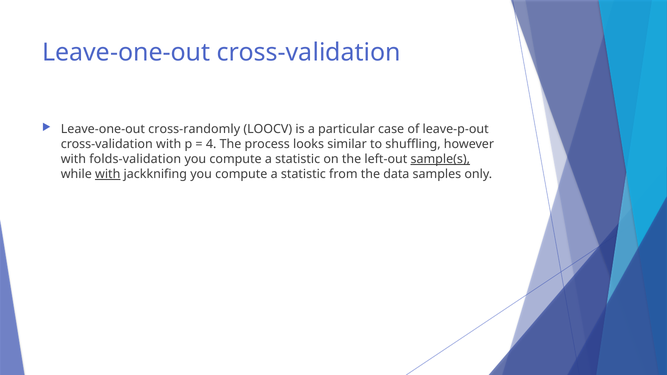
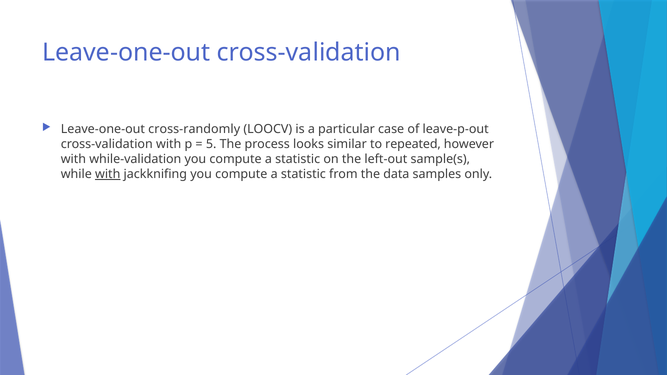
4: 4 -> 5 (211, 144)
shuffling: shuffling -> repeated (413, 144)
folds-validation: folds-validation -> while-validation (135, 159)
sample(s underline: present -> none (440, 159)
